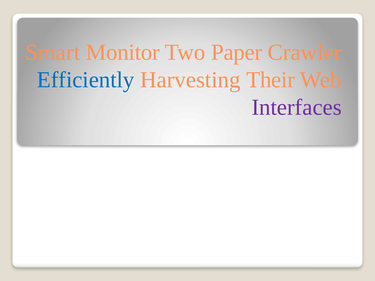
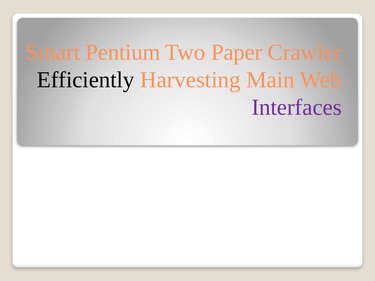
Monitor: Monitor -> Pentium (123, 52)
Efficiently colour: blue -> black (86, 80)
Their: Their -> Main (270, 80)
